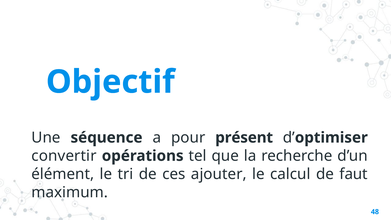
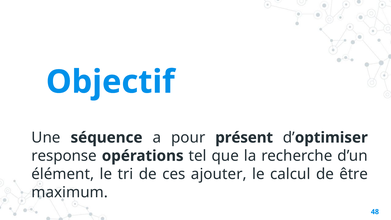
convertir: convertir -> response (64, 156)
faut: faut -> être (354, 174)
